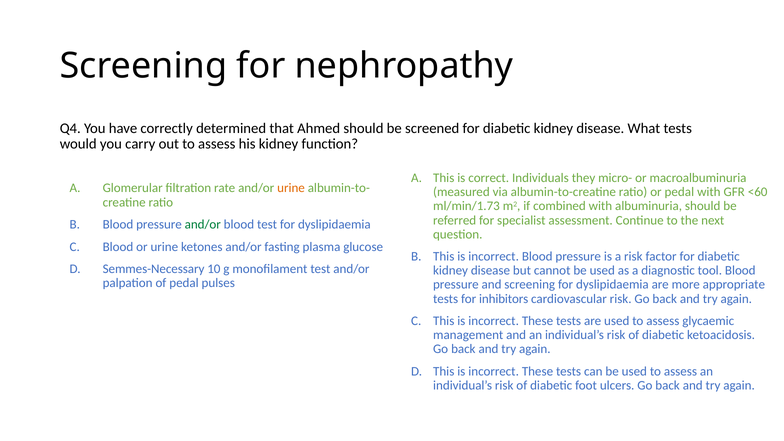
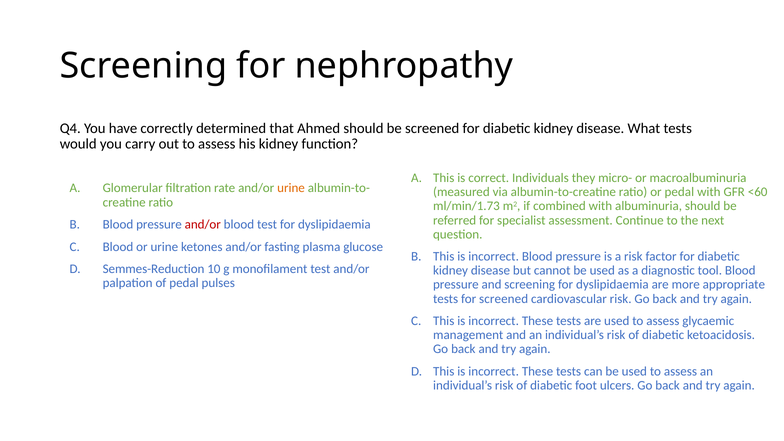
and/or colour: green -> red (203, 224)
Semmes-Necessary: Semmes-Necessary -> Semmes-Reduction (154, 269)
for inhibitors: inhibitors -> screened (504, 299)
